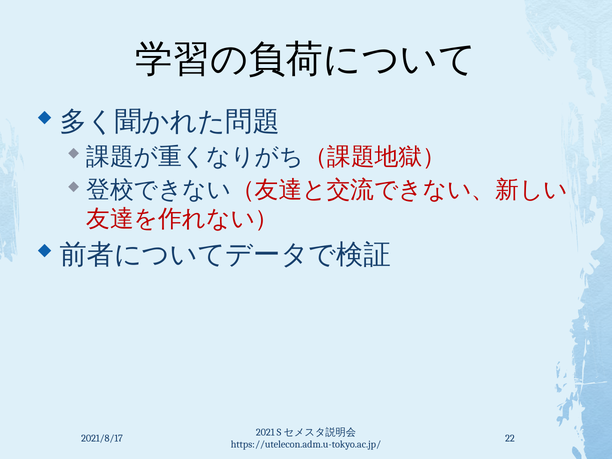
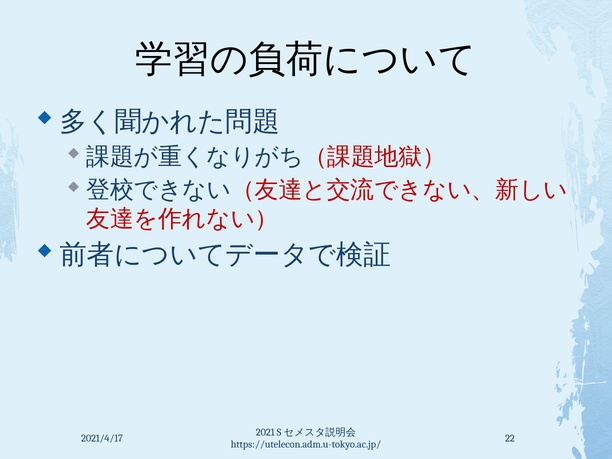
2021/8/17: 2021/8/17 -> 2021/4/17 (102, 438)
